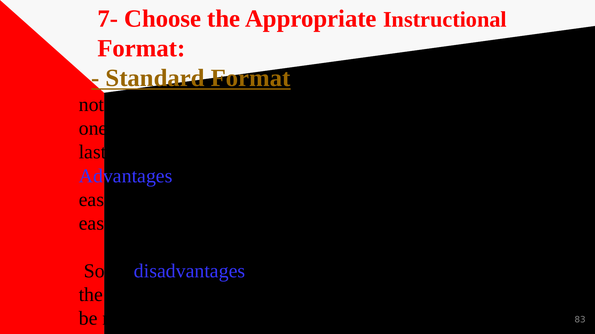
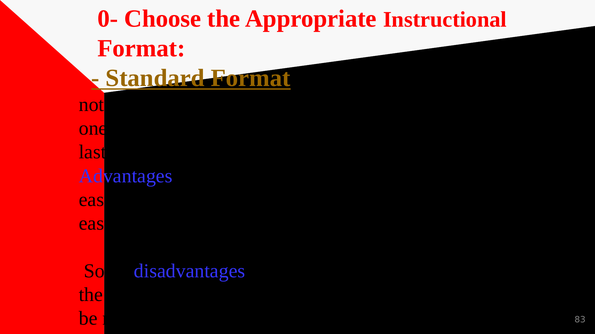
7-: 7- -> 0- (108, 19)
